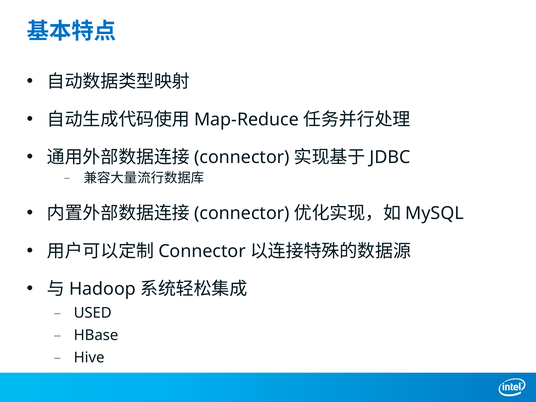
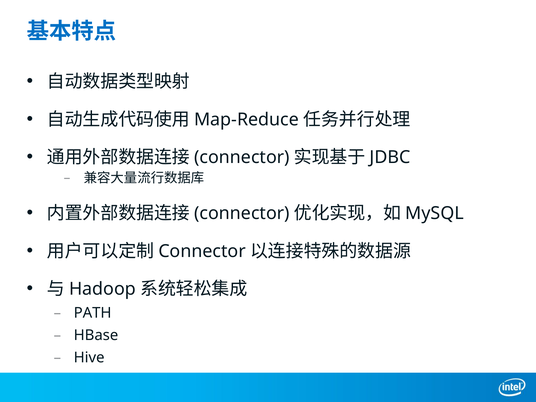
USED: USED -> PATH (93, 313)
